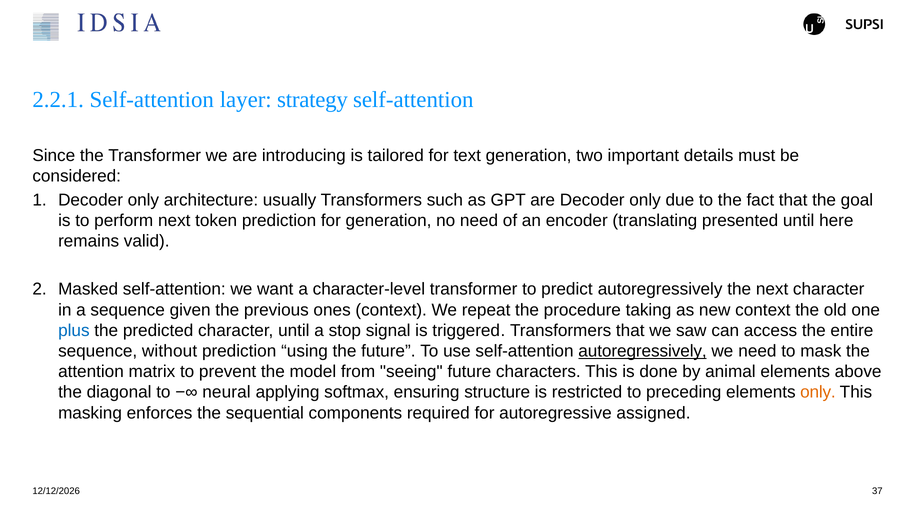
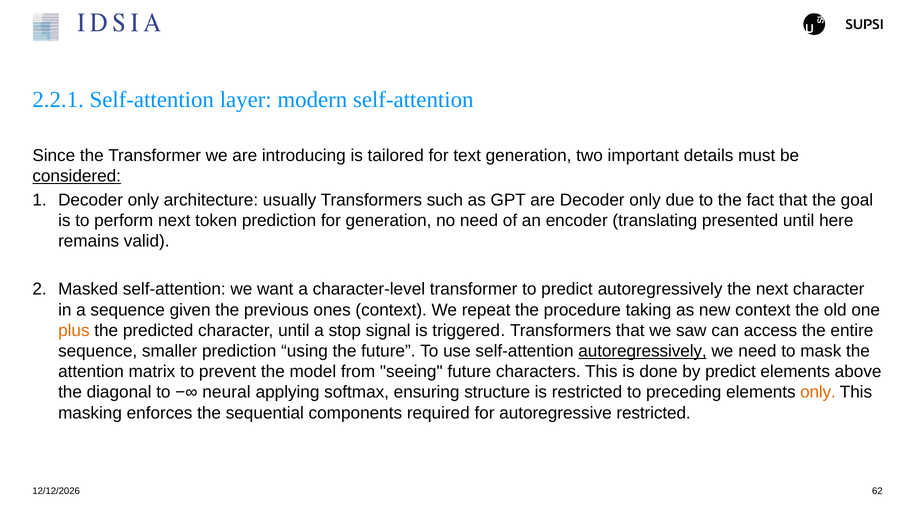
strategy: strategy -> modern (312, 100)
considered underline: none -> present (77, 176)
plus colour: blue -> orange (74, 330)
without: without -> smaller (170, 351)
by animal: animal -> predict (730, 371)
autoregressive assigned: assigned -> restricted (654, 413)
37: 37 -> 62 (877, 491)
